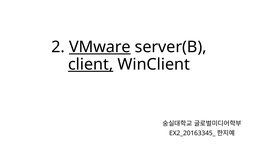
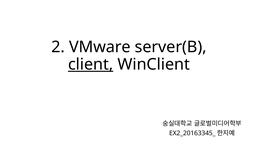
VMware underline: present -> none (100, 47)
